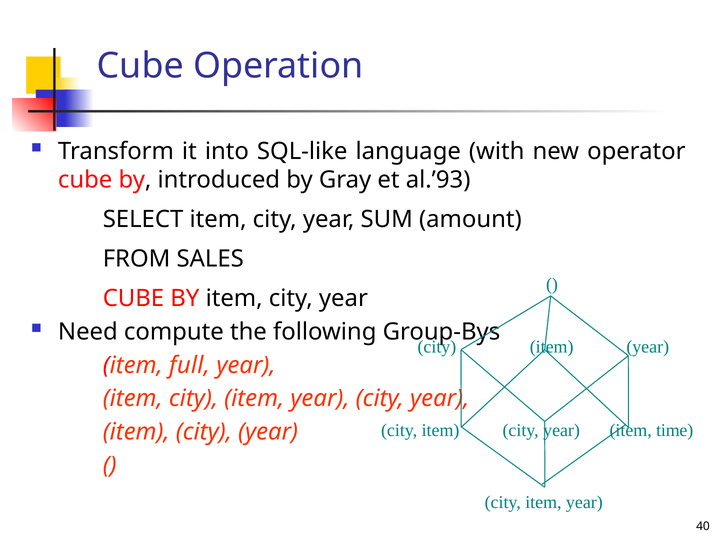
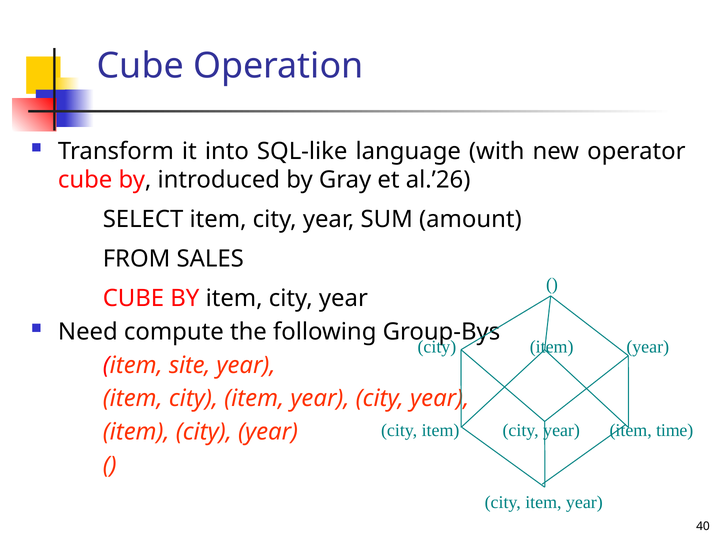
al.’93: al.’93 -> al.’26 (438, 180)
full: full -> site (190, 365)
